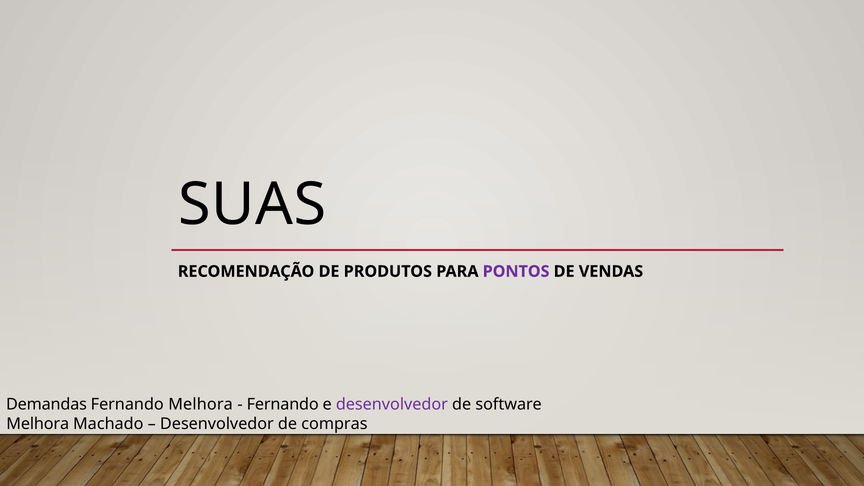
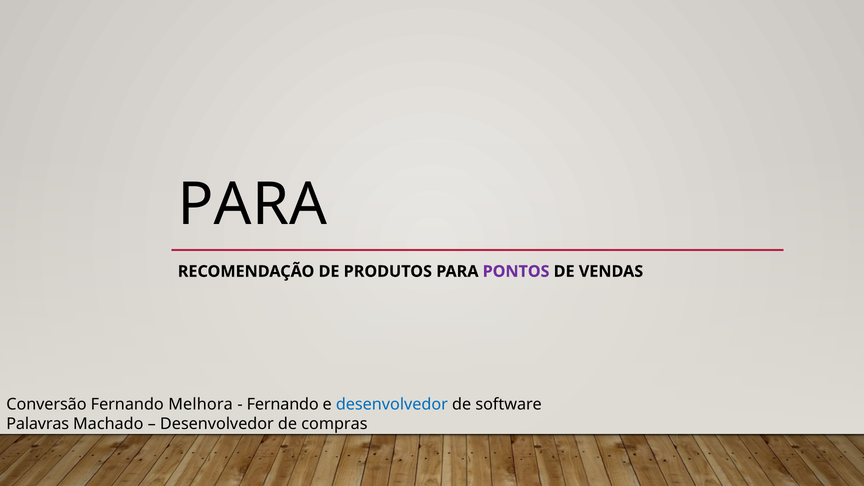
SUAS: SUAS -> PARA (252, 205)
Demandas: Demandas -> Conversão (46, 404)
desenvolvedor colour: purple -> blue (392, 404)
Melhora: Melhora -> Palavras (38, 424)
